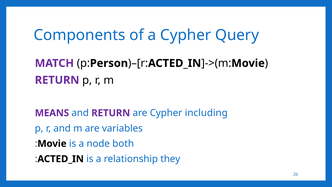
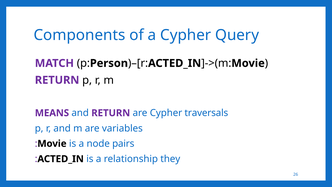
including: including -> traversals (206, 113)
both: both -> pairs (123, 143)
